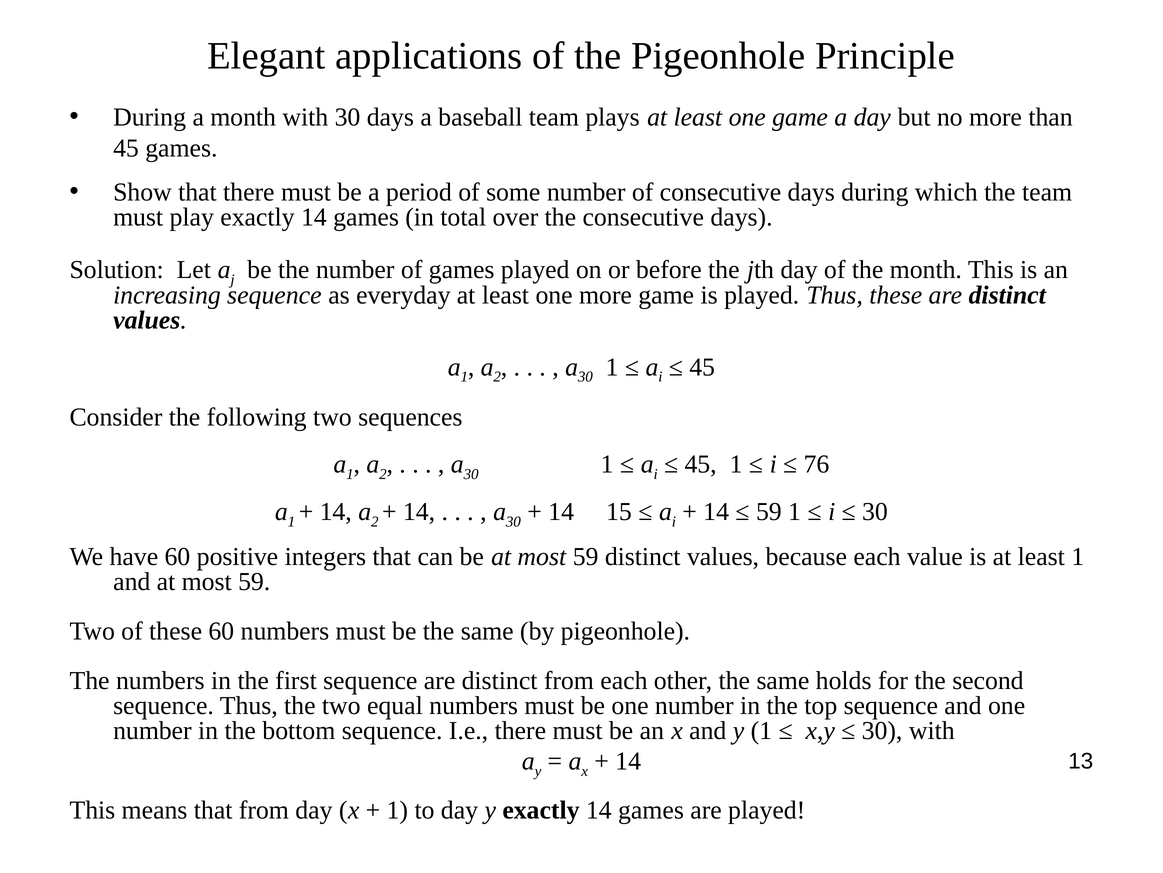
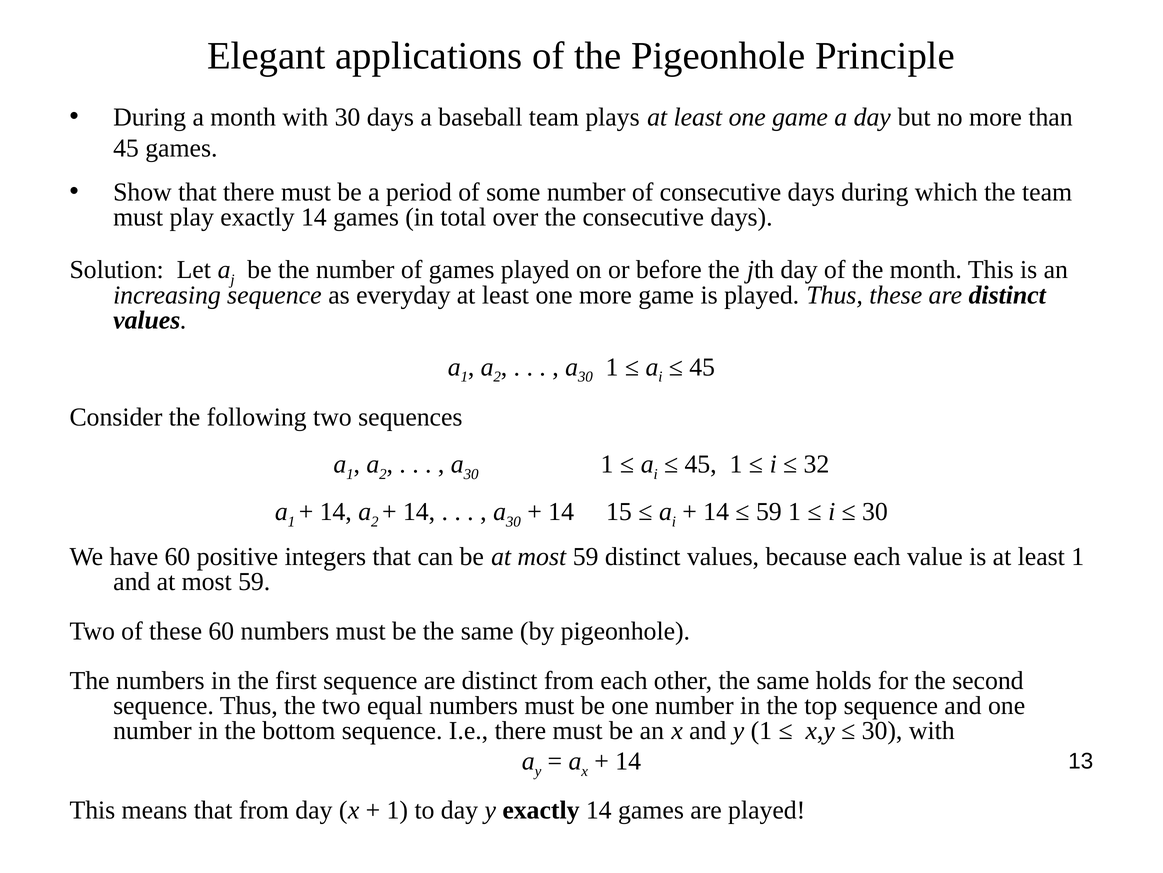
76: 76 -> 32 (816, 464)
